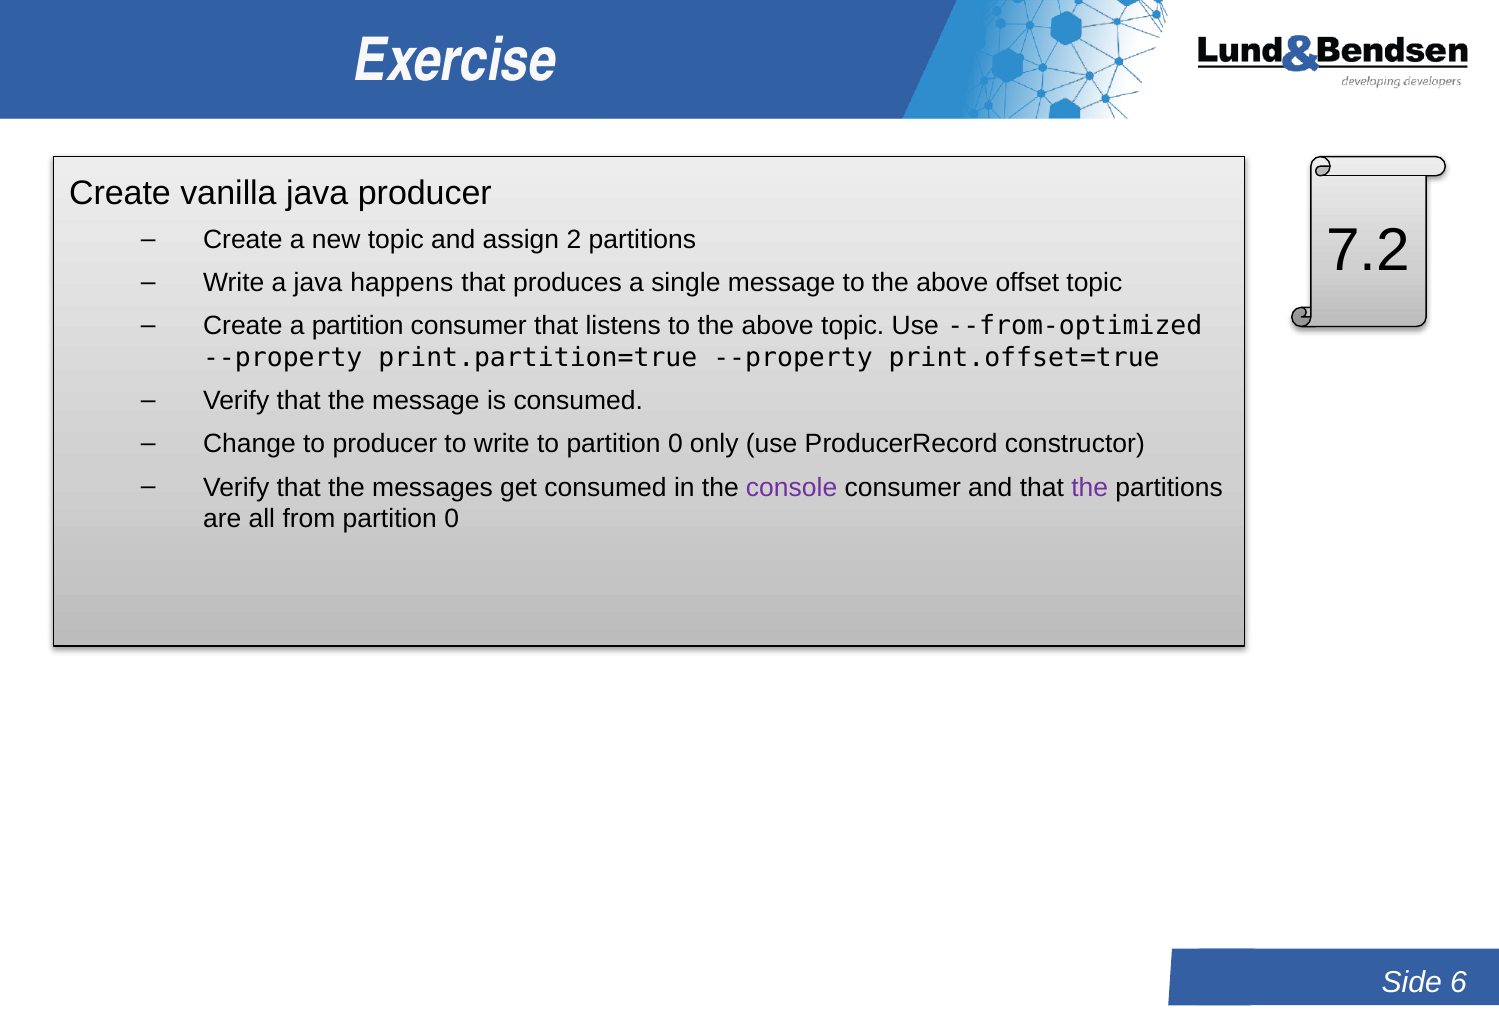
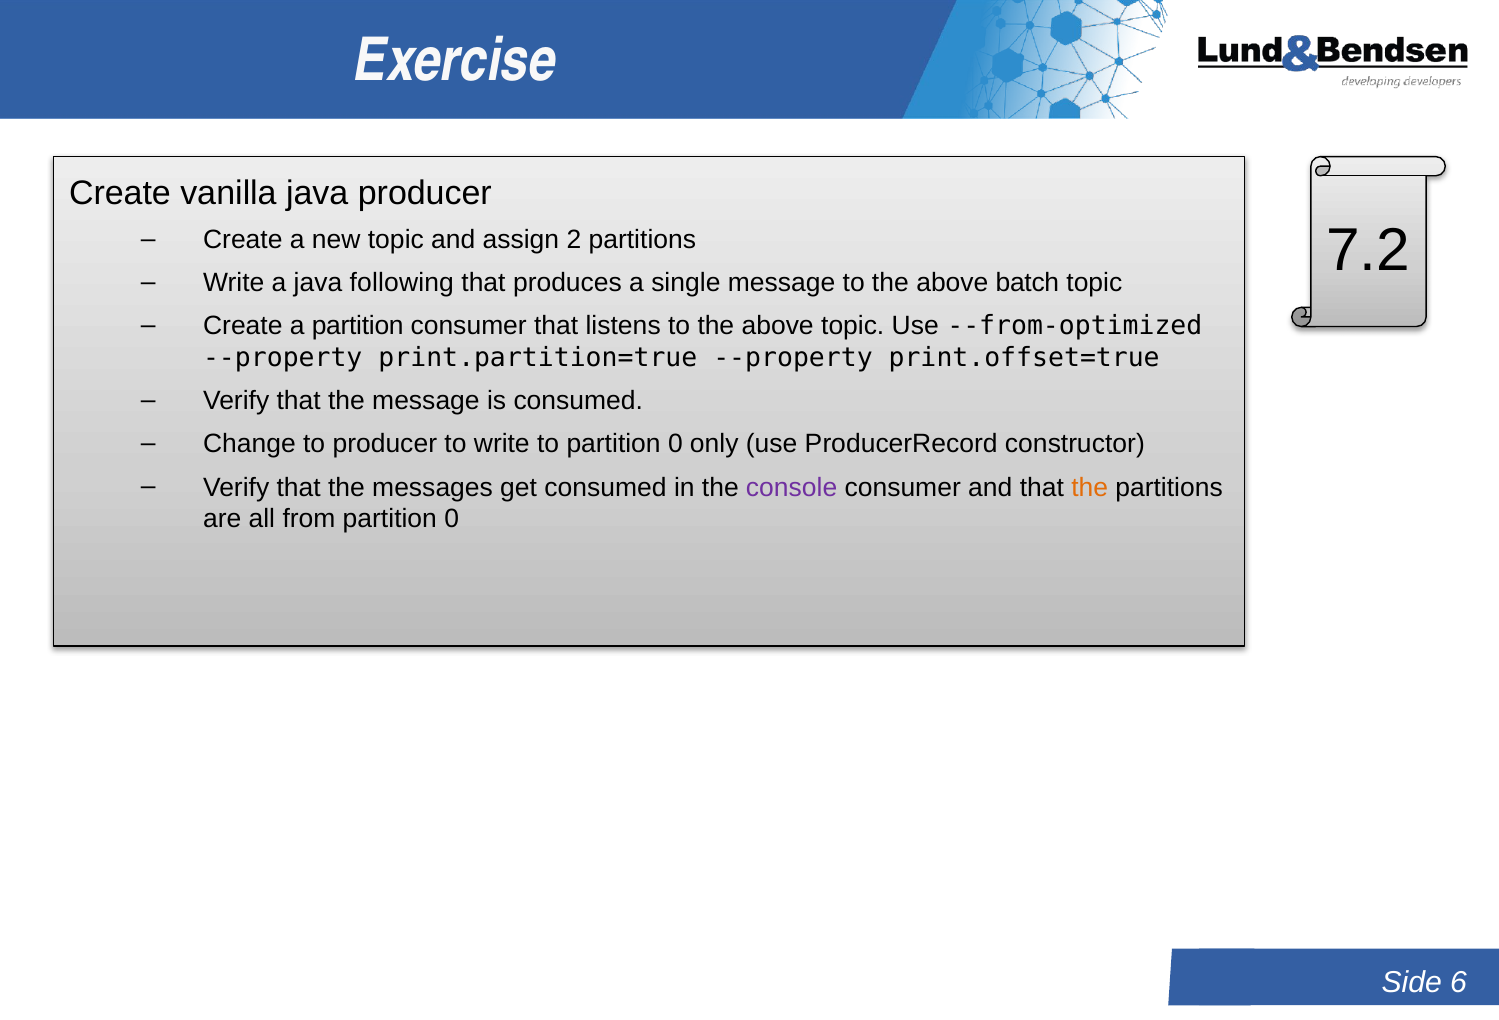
happens: happens -> following (402, 283)
offset: offset -> batch (1027, 283)
the colour: purple -> orange (1090, 487)
